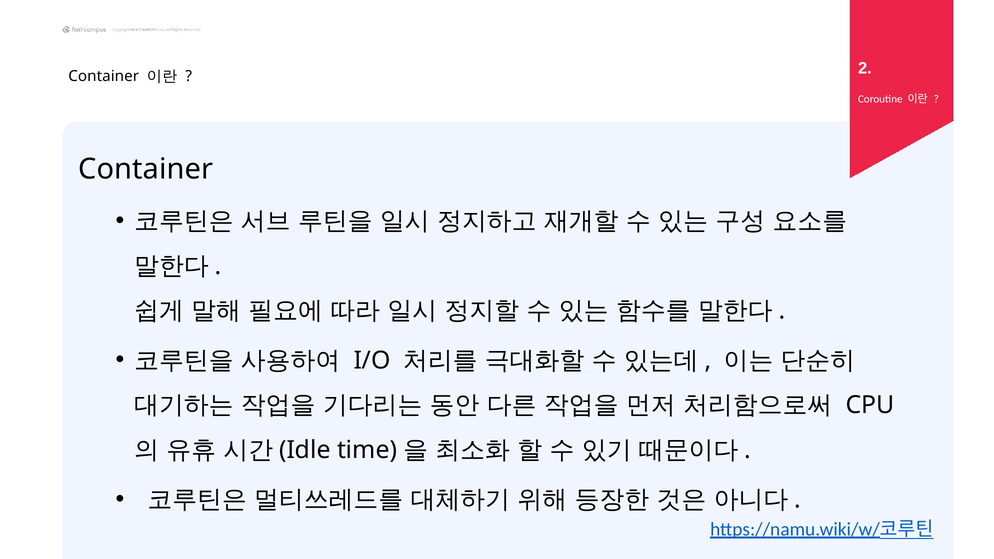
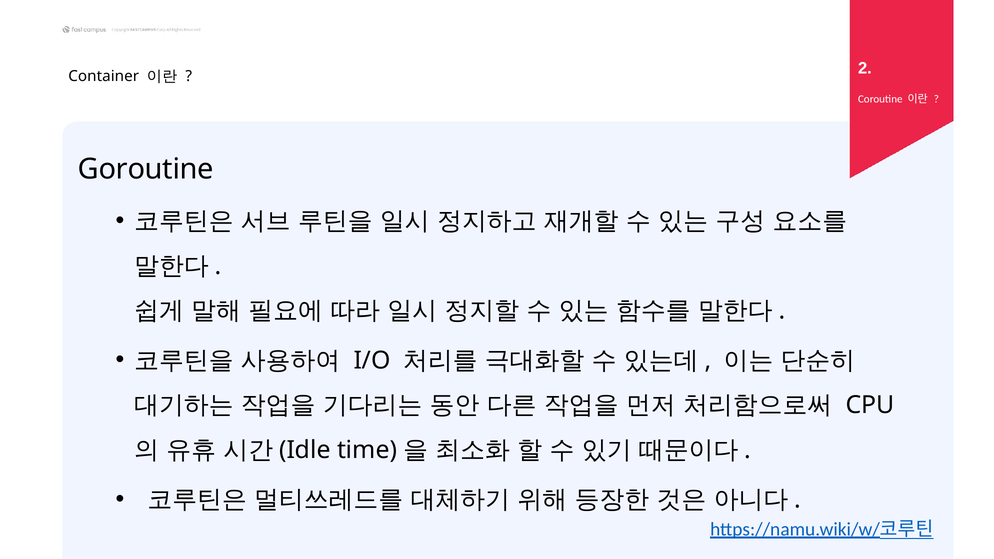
Container: Container -> Goroutine (146, 169)
